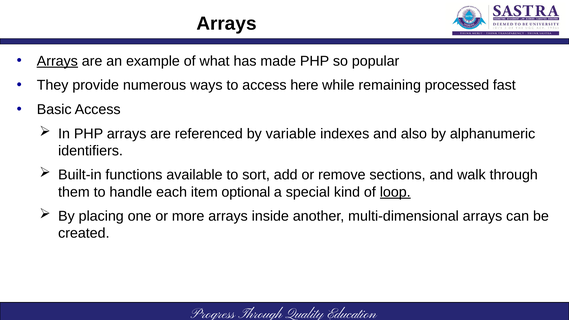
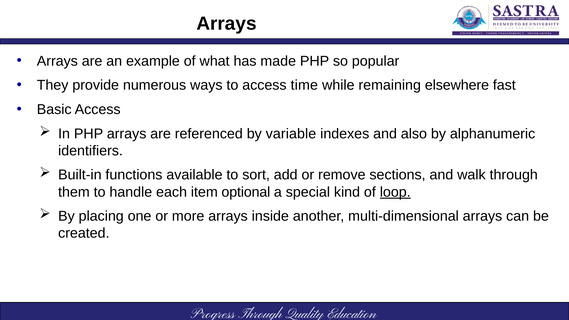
Arrays underline: present -> none (57, 61)
here: here -> time (304, 85)
processed: processed -> elsewhere (457, 85)
